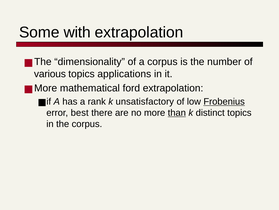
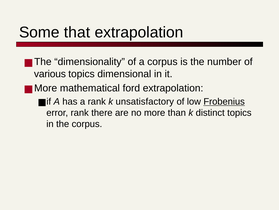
with: with -> that (77, 32)
applications: applications -> dimensional (124, 74)
error best: best -> rank (80, 112)
than underline: present -> none (177, 112)
